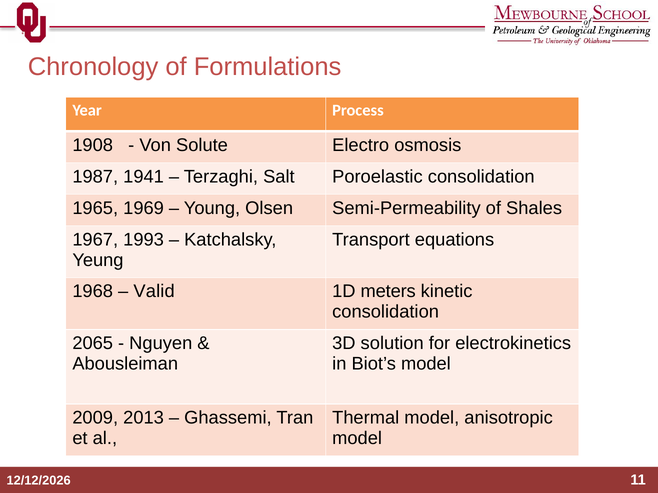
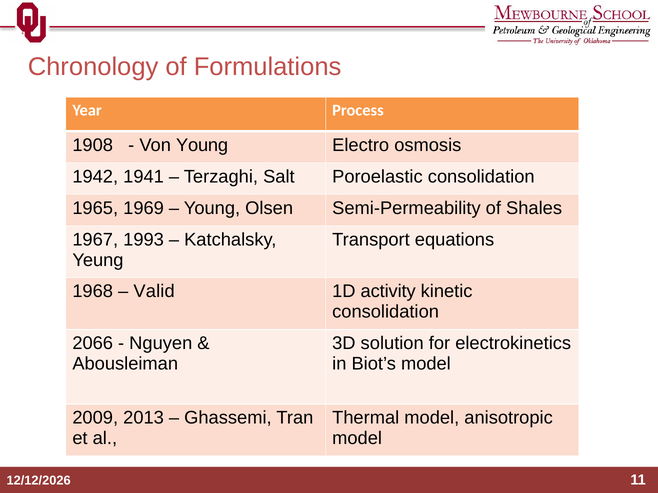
Von Solute: Solute -> Young (202, 145)
1987: 1987 -> 1942 (95, 177)
meters: meters -> activity (388, 292)
2065: 2065 -> 2066 (93, 344)
